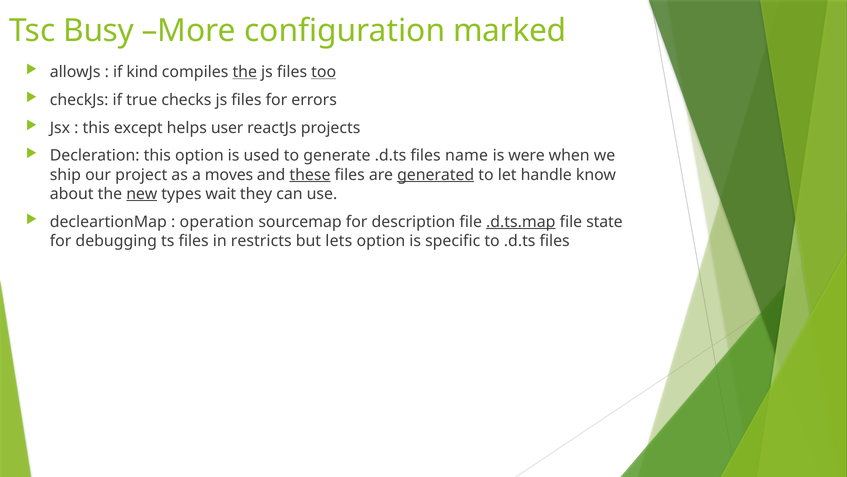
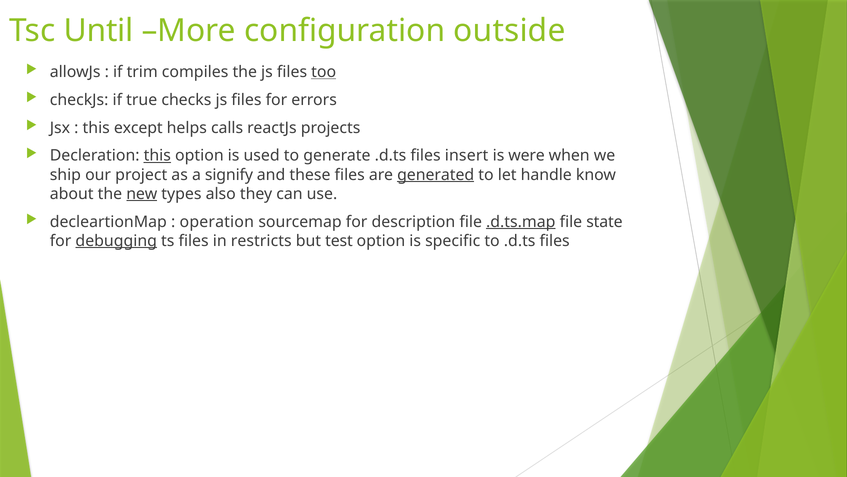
Busy: Busy -> Until (99, 31)
marked: marked -> outside (510, 31)
kind: kind -> trim (142, 72)
the underline: present -> none (245, 72)
user: user -> calls (227, 128)
this underline: none -> present (157, 155)
name: name -> insert (467, 155)
moves: moves -> signify (229, 175)
these underline: present -> none (310, 175)
wait: wait -> also (221, 194)
debugging underline: none -> present (116, 241)
lets: lets -> test (339, 241)
